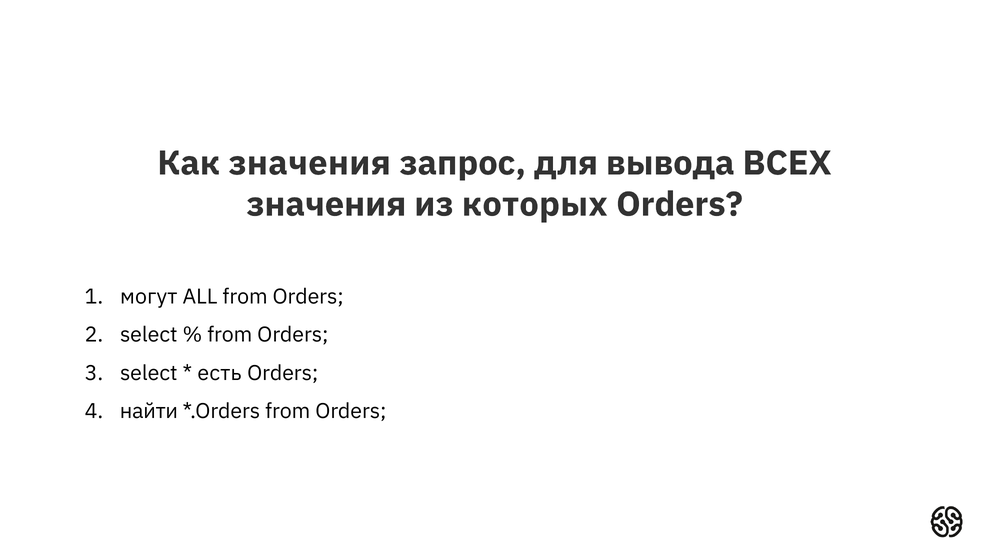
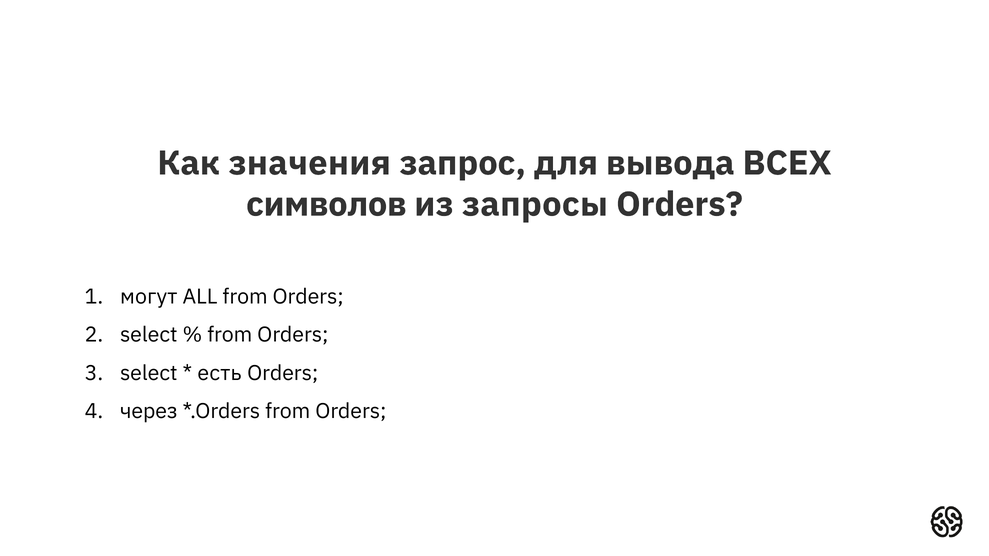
значения: значения -> символов (326, 204)
которых: которых -> запросы (535, 204)
найти: найти -> через (149, 412)
